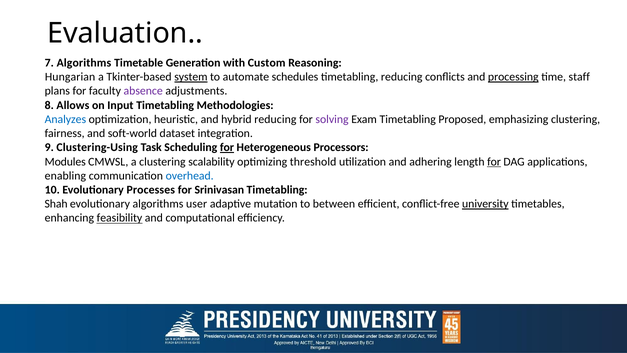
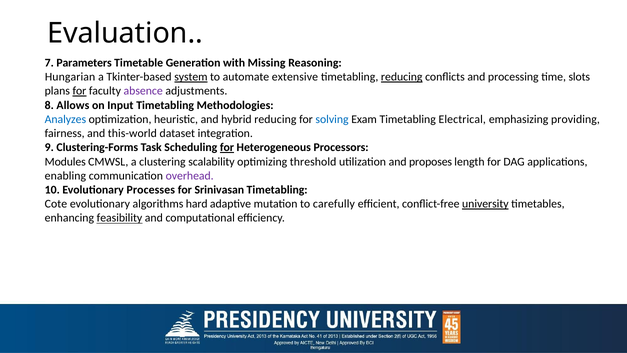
7 Algorithms: Algorithms -> Parameters (84, 63)
Custom: Custom -> Missing (267, 63)
schedules: schedules -> extensive (295, 77)
reducing underline: none -> present (402, 77)
processing underline: present -> none (513, 77)
staff: staff -> slots (579, 77)
for underline: none -> present (79, 91)
solving colour: purple -> blue (332, 119)
Proposed: Proposed -> Electrical (462, 119)
emphasizing clustering: clustering -> providing (575, 119)
soft-world: soft-world -> this-world (132, 133)
Clustering-Using: Clustering-Using -> Clustering-Forms (97, 147)
adhering: adhering -> proposes (431, 161)
for underline: present -> none (494, 161)
overhead colour: blue -> purple (190, 176)
Shah: Shah -> Cote (56, 204)
user: user -> hard (197, 204)
between: between -> carefully (334, 204)
